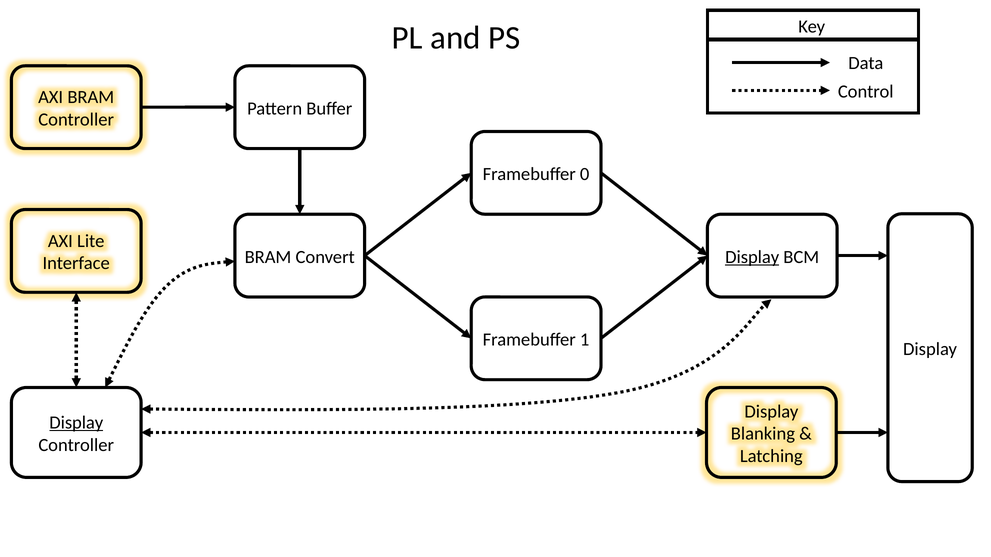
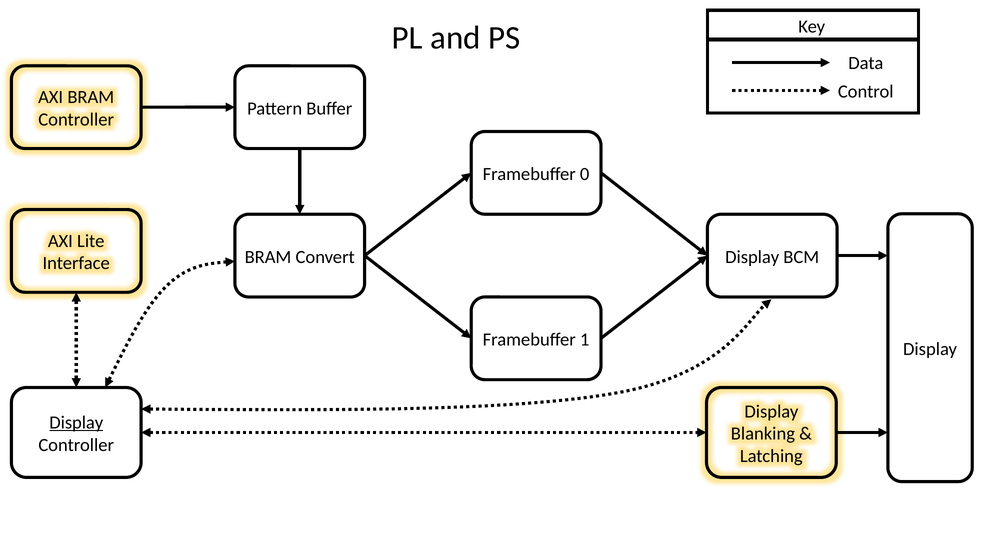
Display underline: present -> none (752, 257)
